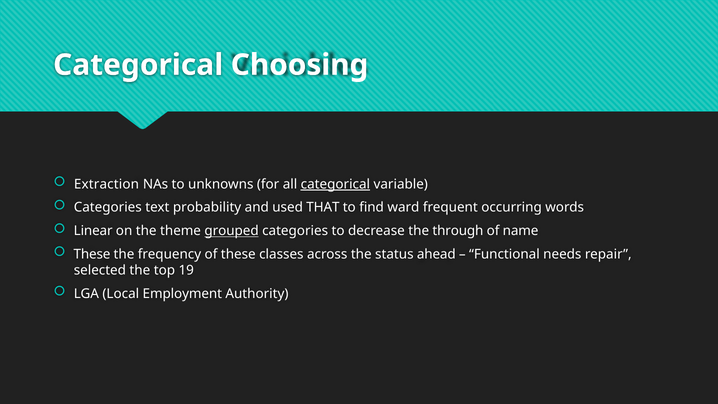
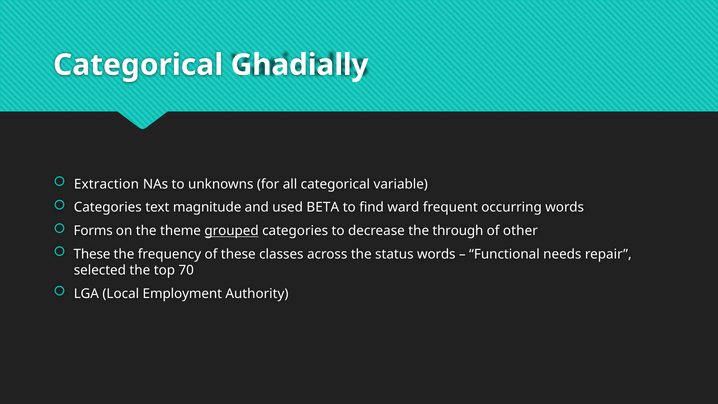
Choosing: Choosing -> Ghadially (300, 65)
categorical underline: present -> none (335, 184)
probability: probability -> magnitude (207, 207)
THAT: THAT -> BETA (323, 207)
Linear: Linear -> Forms (93, 231)
name: name -> other (520, 231)
status ahead: ahead -> words (436, 254)
19: 19 -> 70 (186, 270)
